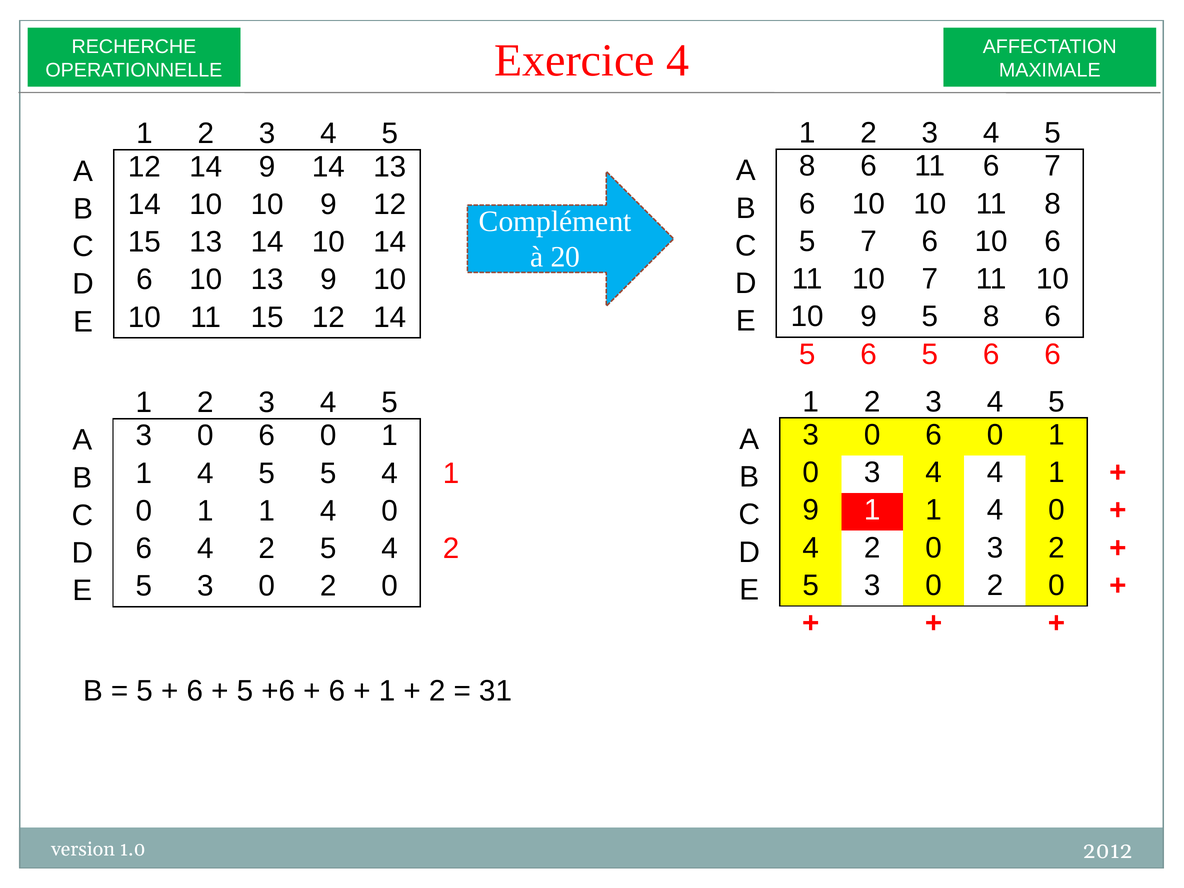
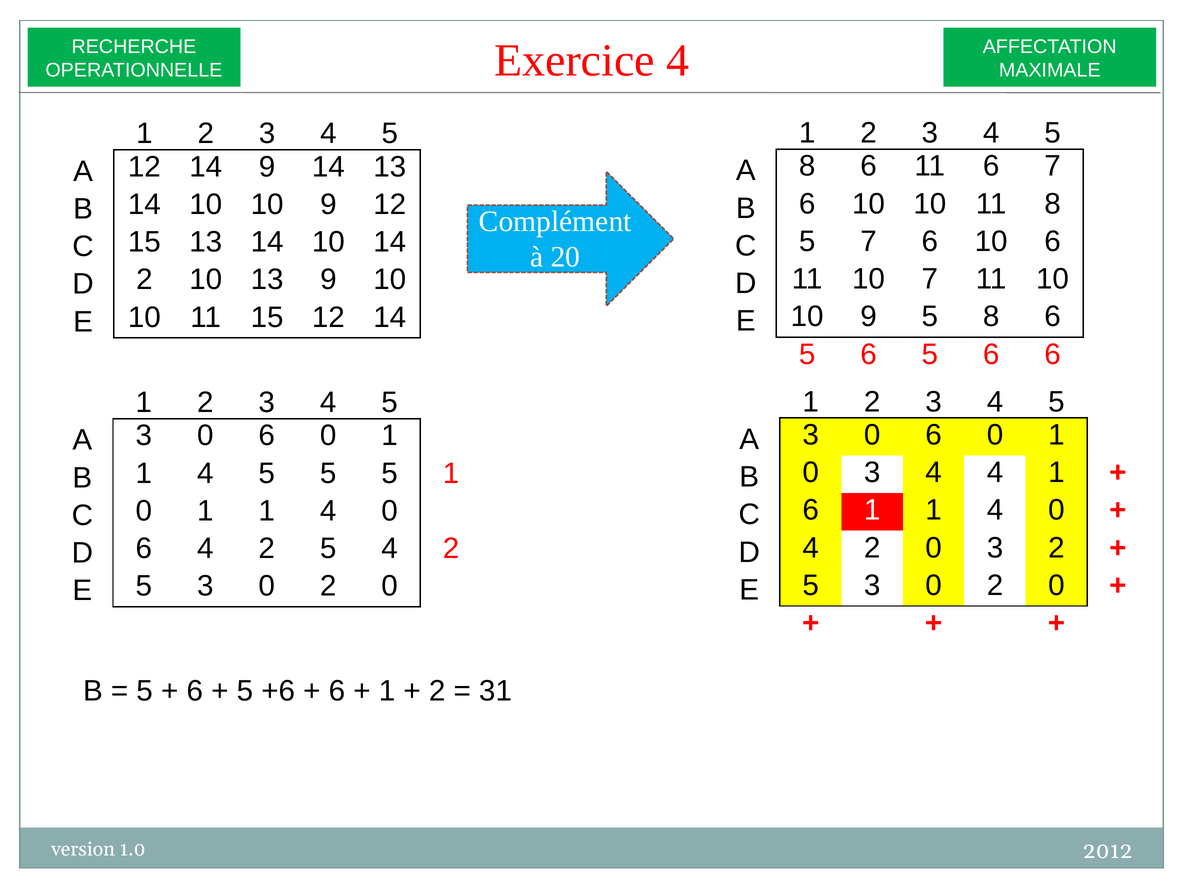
6: 6 -> 2 (144, 280)
5 5 4: 4 -> 5 (390, 473)
C 9: 9 -> 6 (811, 510)
